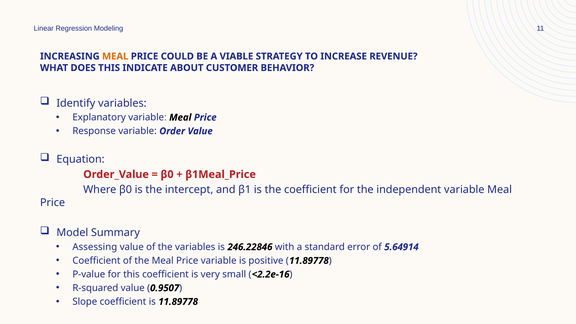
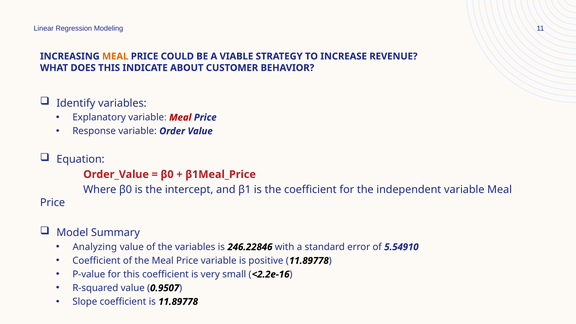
Meal colour: black -> red (180, 117)
Assessing: Assessing -> Analyzing (95, 247)
5.64914: 5.64914 -> 5.54910 (401, 247)
